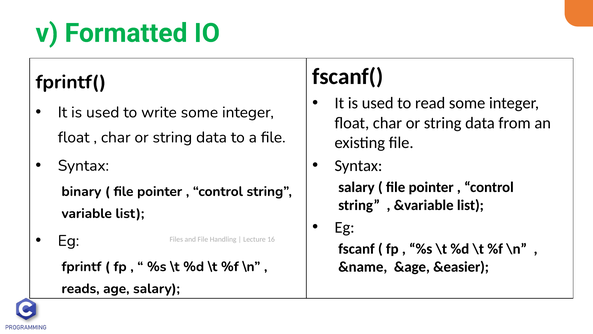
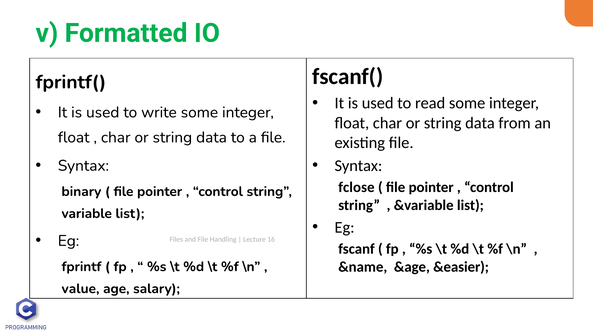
salary: salary -> fclose (356, 187)
reads: reads -> value (80, 288)
